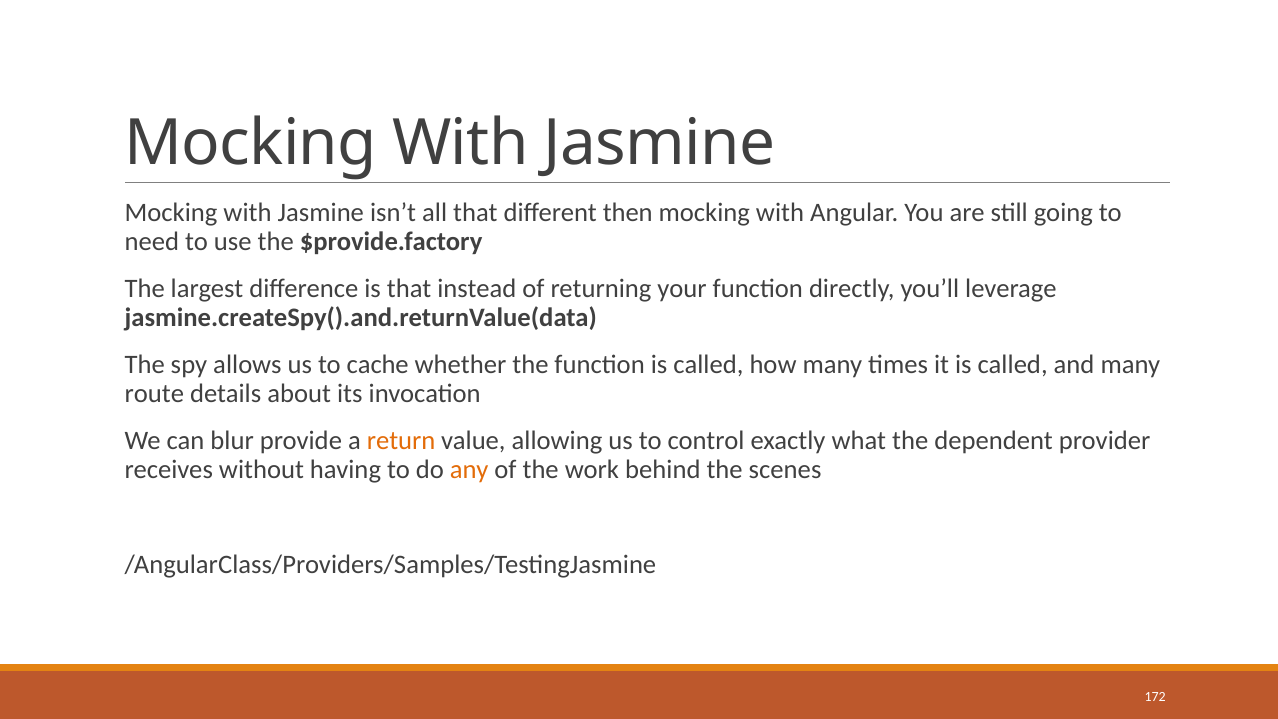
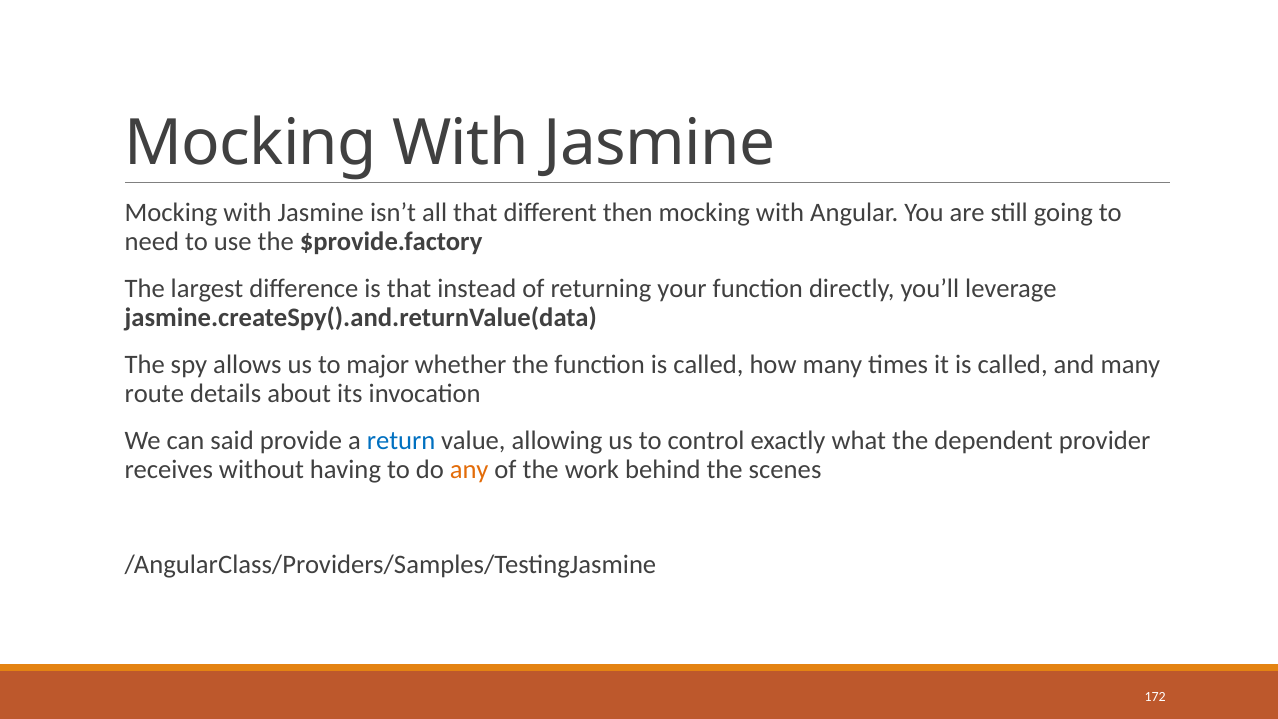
cache: cache -> major (378, 365)
blur: blur -> said (232, 441)
return colour: orange -> blue (401, 441)
